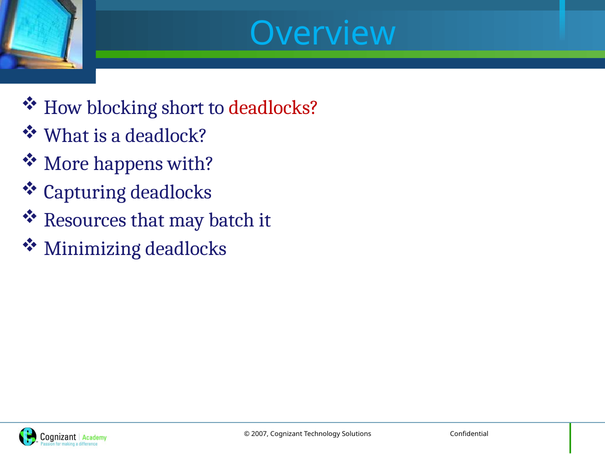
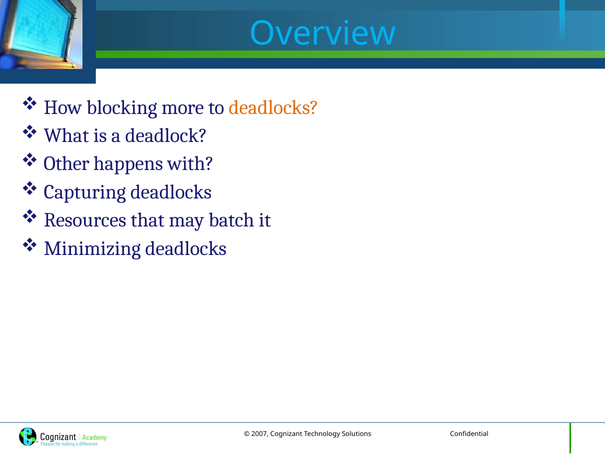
short: short -> more (183, 107)
deadlocks colour: red -> orange (274, 107)
More: More -> Other (67, 164)
